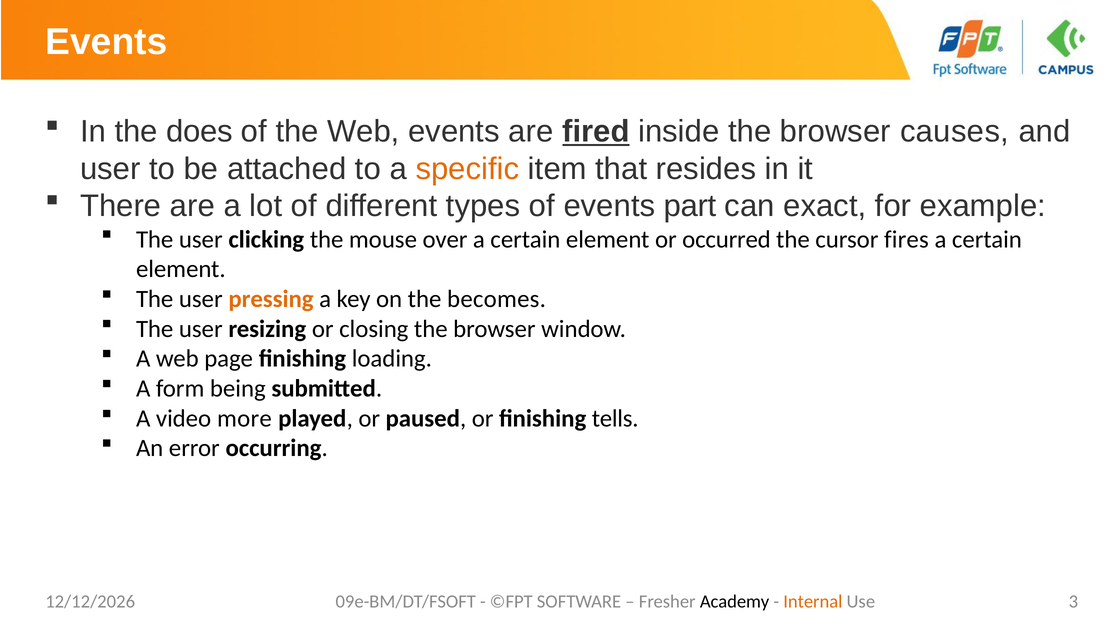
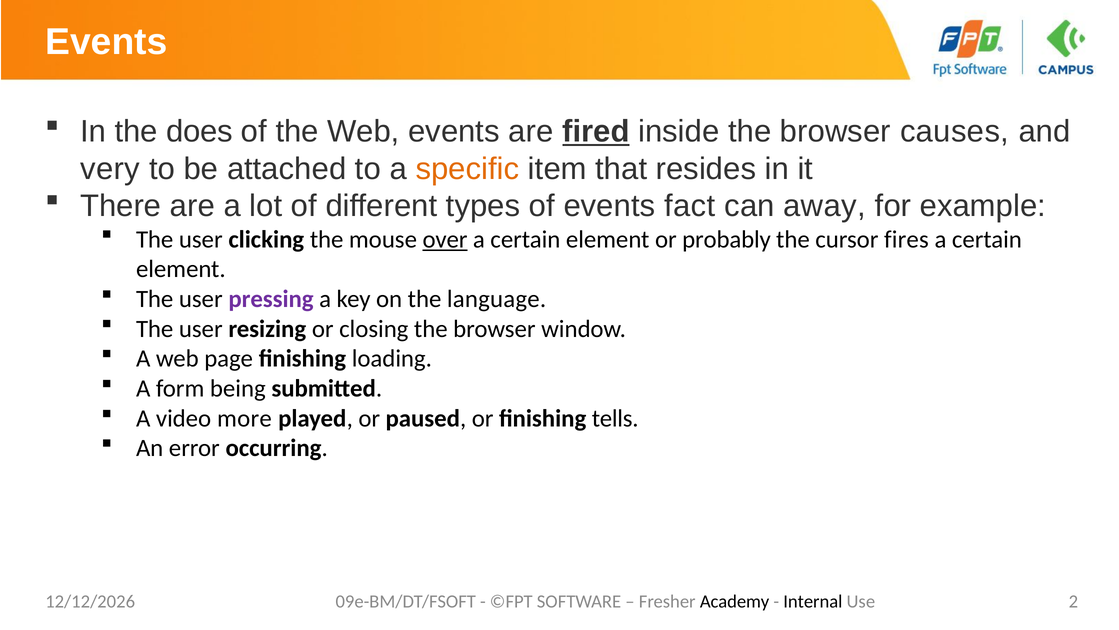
user: user -> very (110, 169)
part: part -> fact (690, 206)
exact: exact -> away (825, 206)
over underline: none -> present (445, 239)
occurred: occurred -> probably (727, 239)
pressing colour: orange -> purple (271, 299)
becomes: becomes -> language (497, 299)
Internal colour: orange -> black (813, 601)
3: 3 -> 2 (1073, 601)
